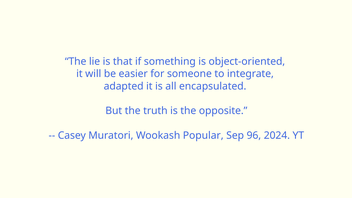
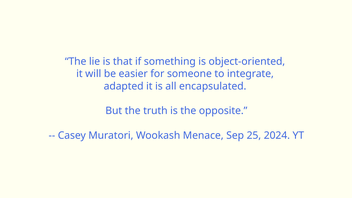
Popular: Popular -> Menace (203, 135)
96: 96 -> 25 (254, 135)
